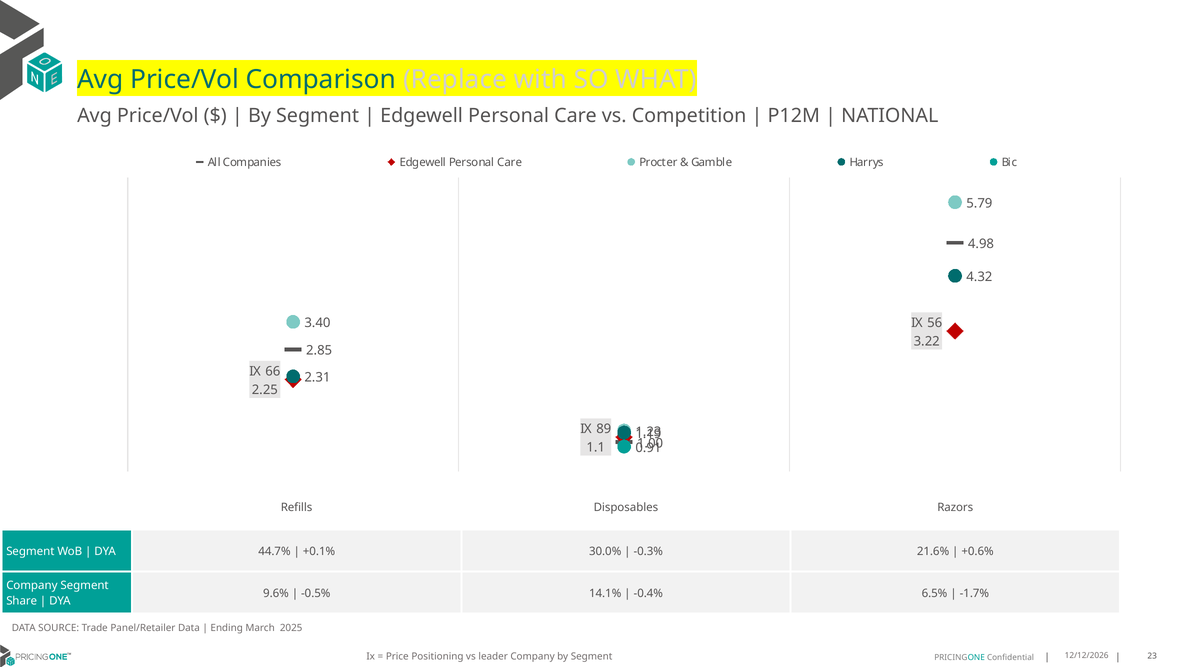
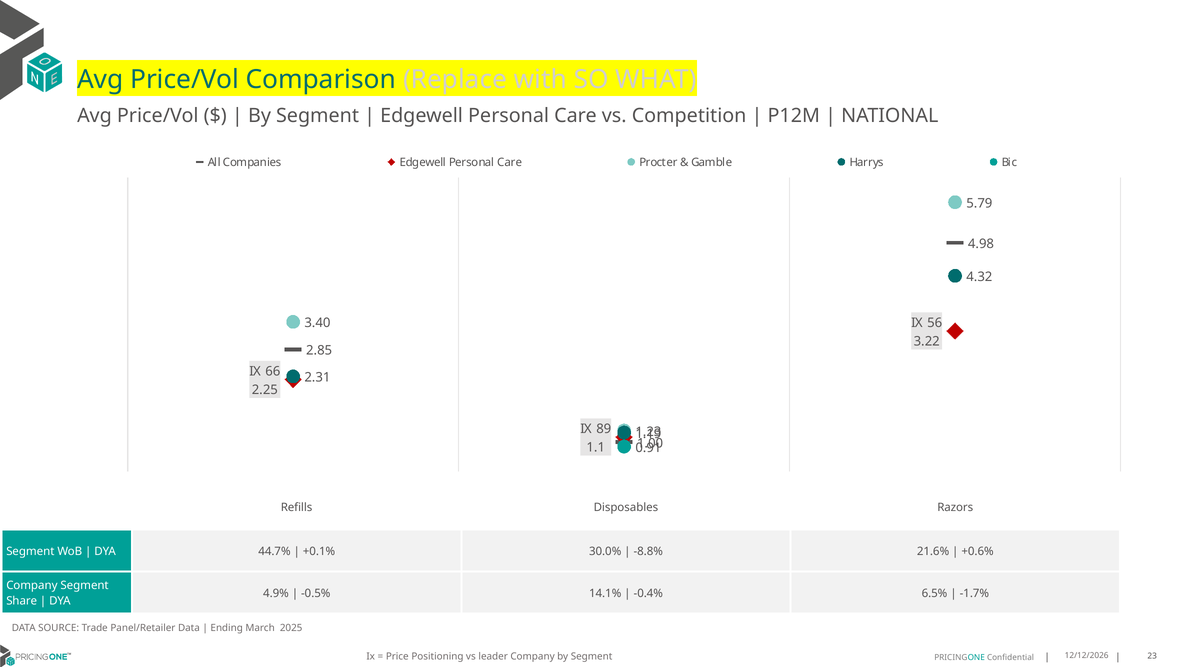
-0.3%: -0.3% -> -8.8% (648, 551)
9.6%: 9.6% -> 4.9% (276, 593)
